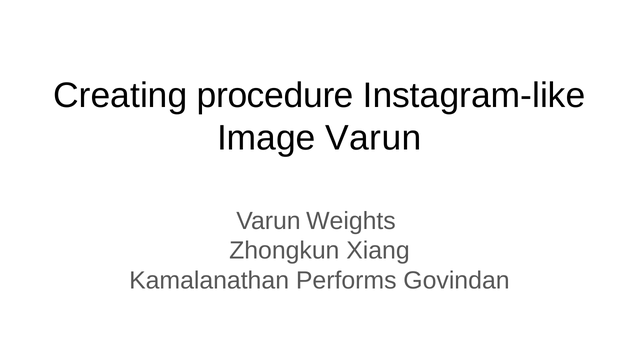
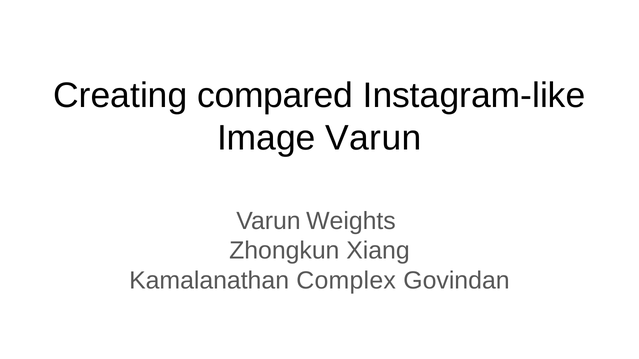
procedure: procedure -> compared (275, 96)
Performs: Performs -> Complex (346, 281)
